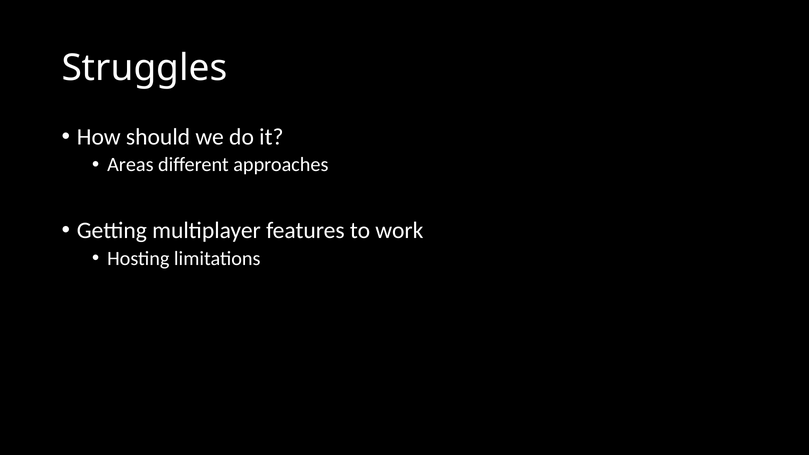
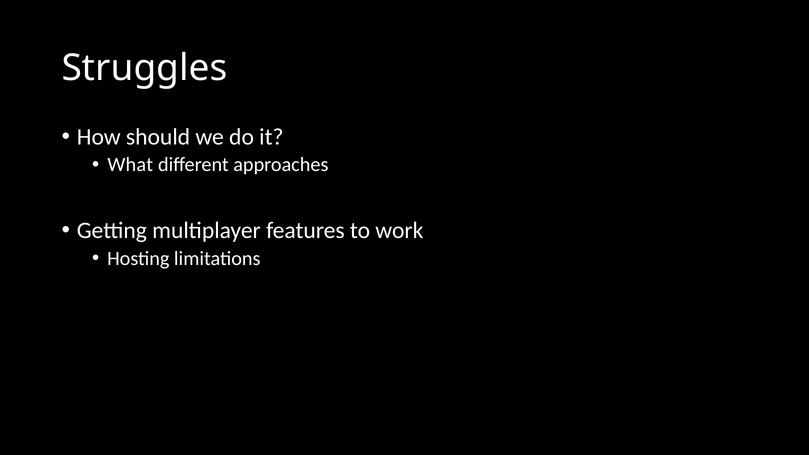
Areas: Areas -> What (130, 165)
